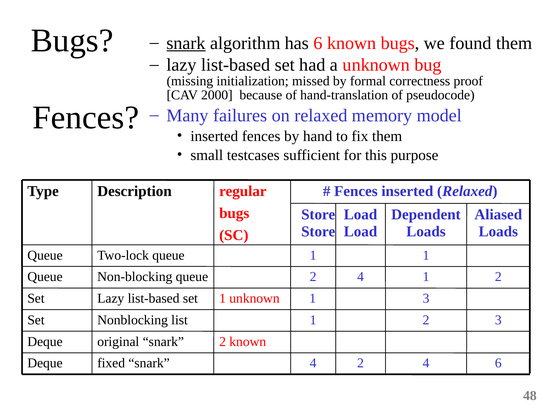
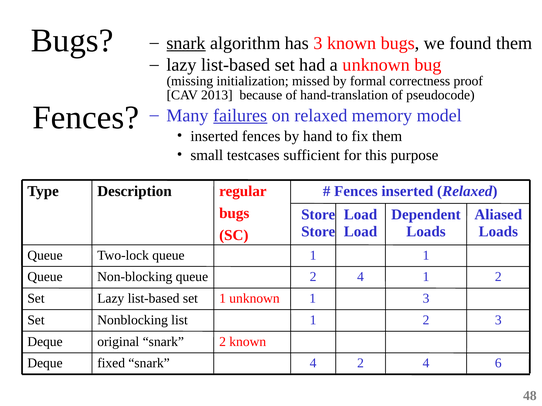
has 6: 6 -> 3 (318, 43)
2000: 2000 -> 2013 (217, 95)
failures underline: none -> present (240, 116)
